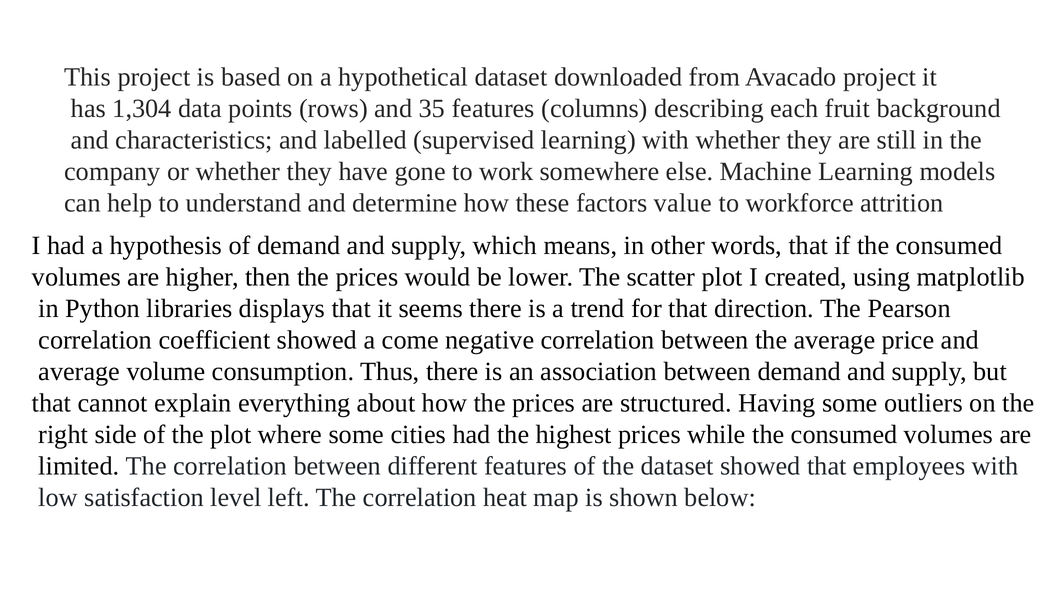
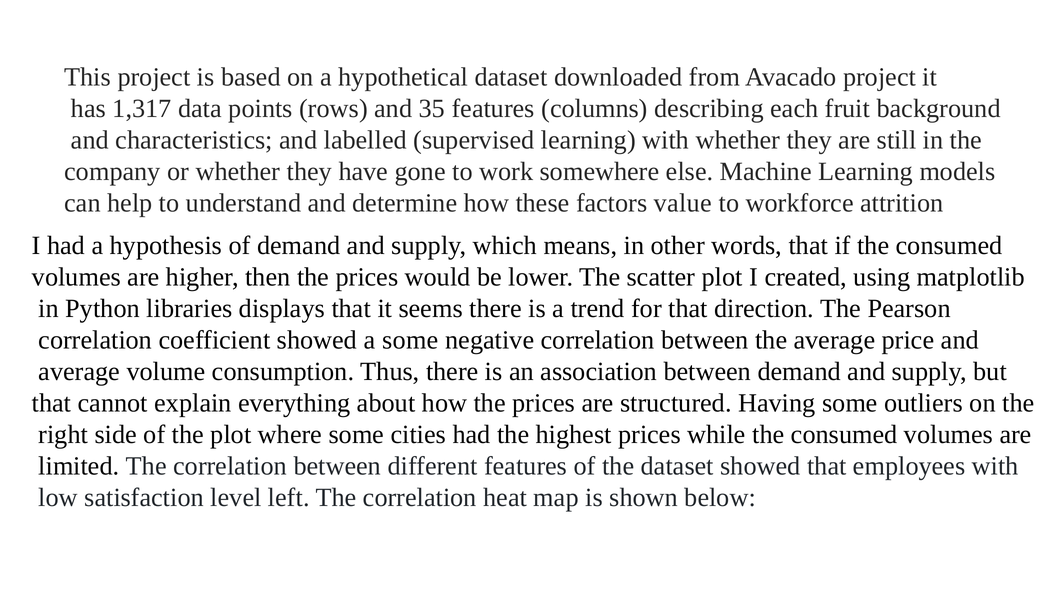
1,304: 1,304 -> 1,317 (142, 108)
a come: come -> some (410, 340)
